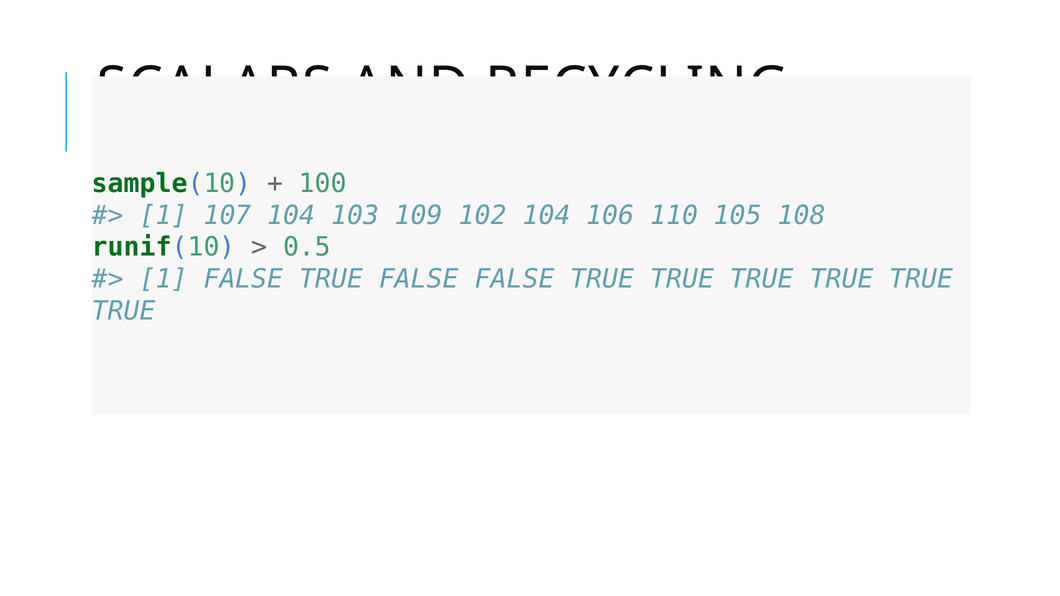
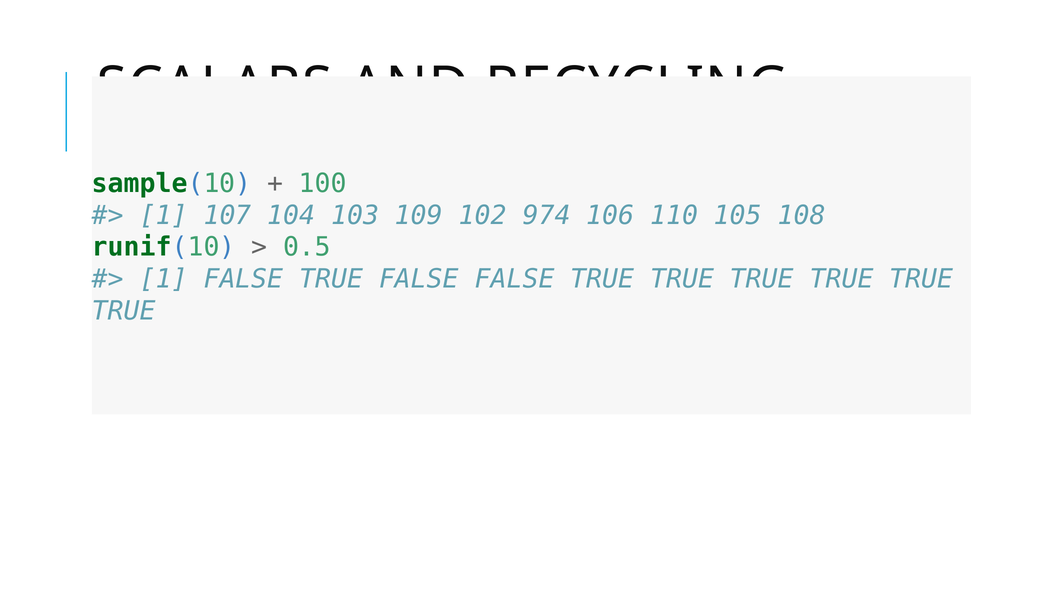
102 104: 104 -> 974 (547, 216)
